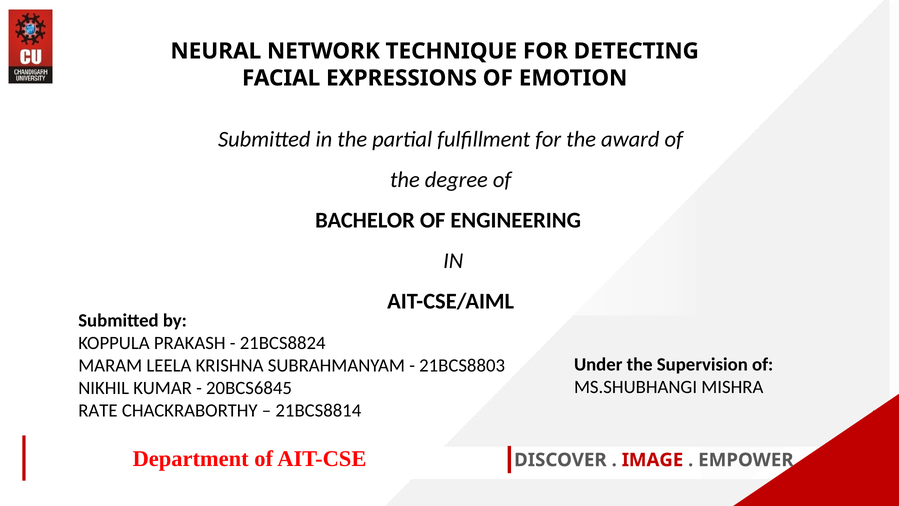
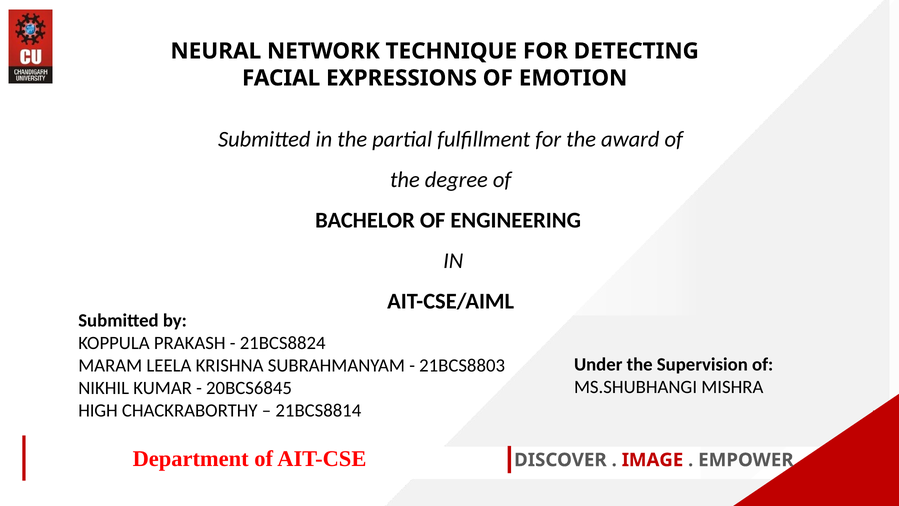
RATE: RATE -> HIGH (98, 410)
